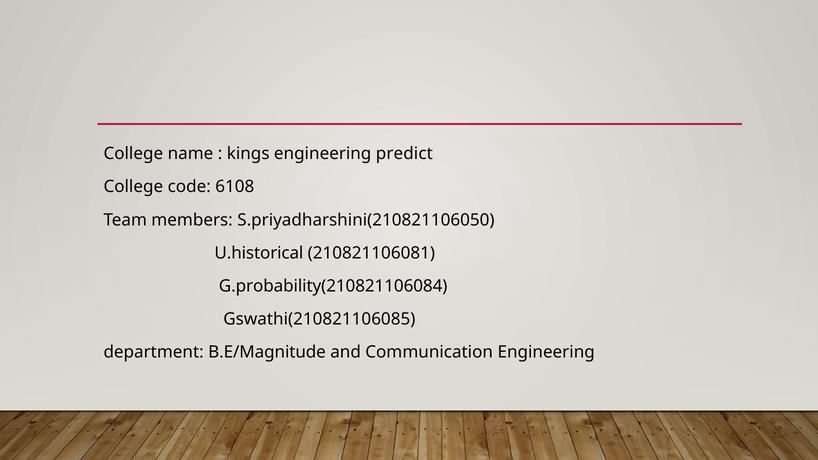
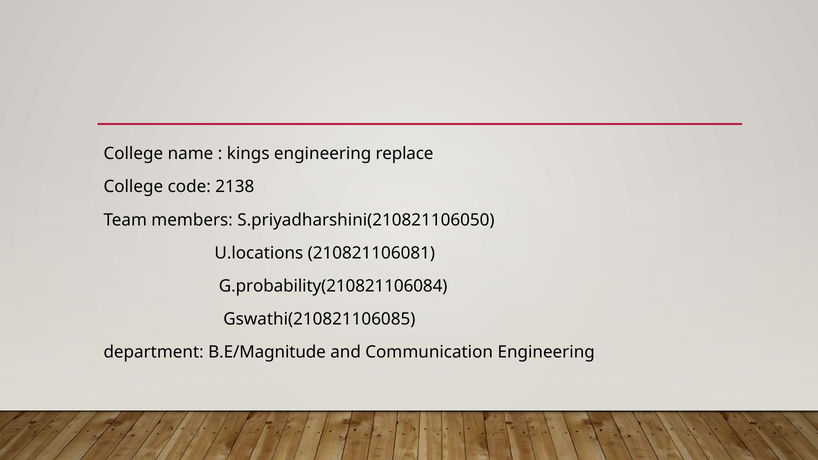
predict: predict -> replace (404, 154)
6108: 6108 -> 2138 (235, 187)
U.historical: U.historical -> U.locations (259, 253)
